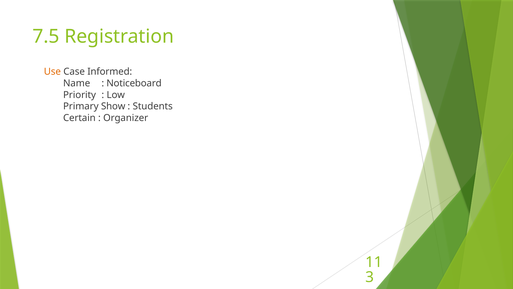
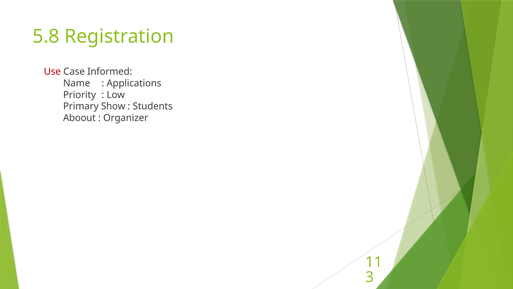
7.5: 7.5 -> 5.8 (46, 37)
Use colour: orange -> red (52, 72)
Noticeboard: Noticeboard -> Applications (134, 83)
Certain: Certain -> Aboout (79, 118)
